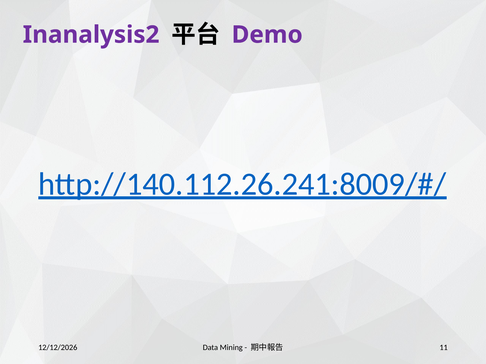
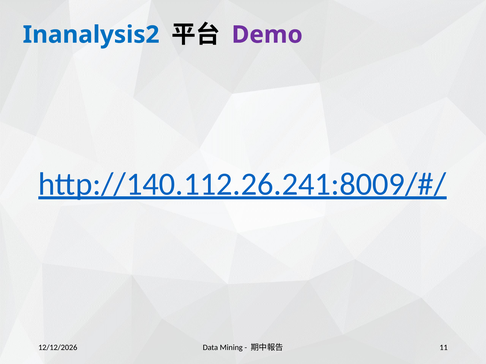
Inanalysis2 colour: purple -> blue (91, 35)
